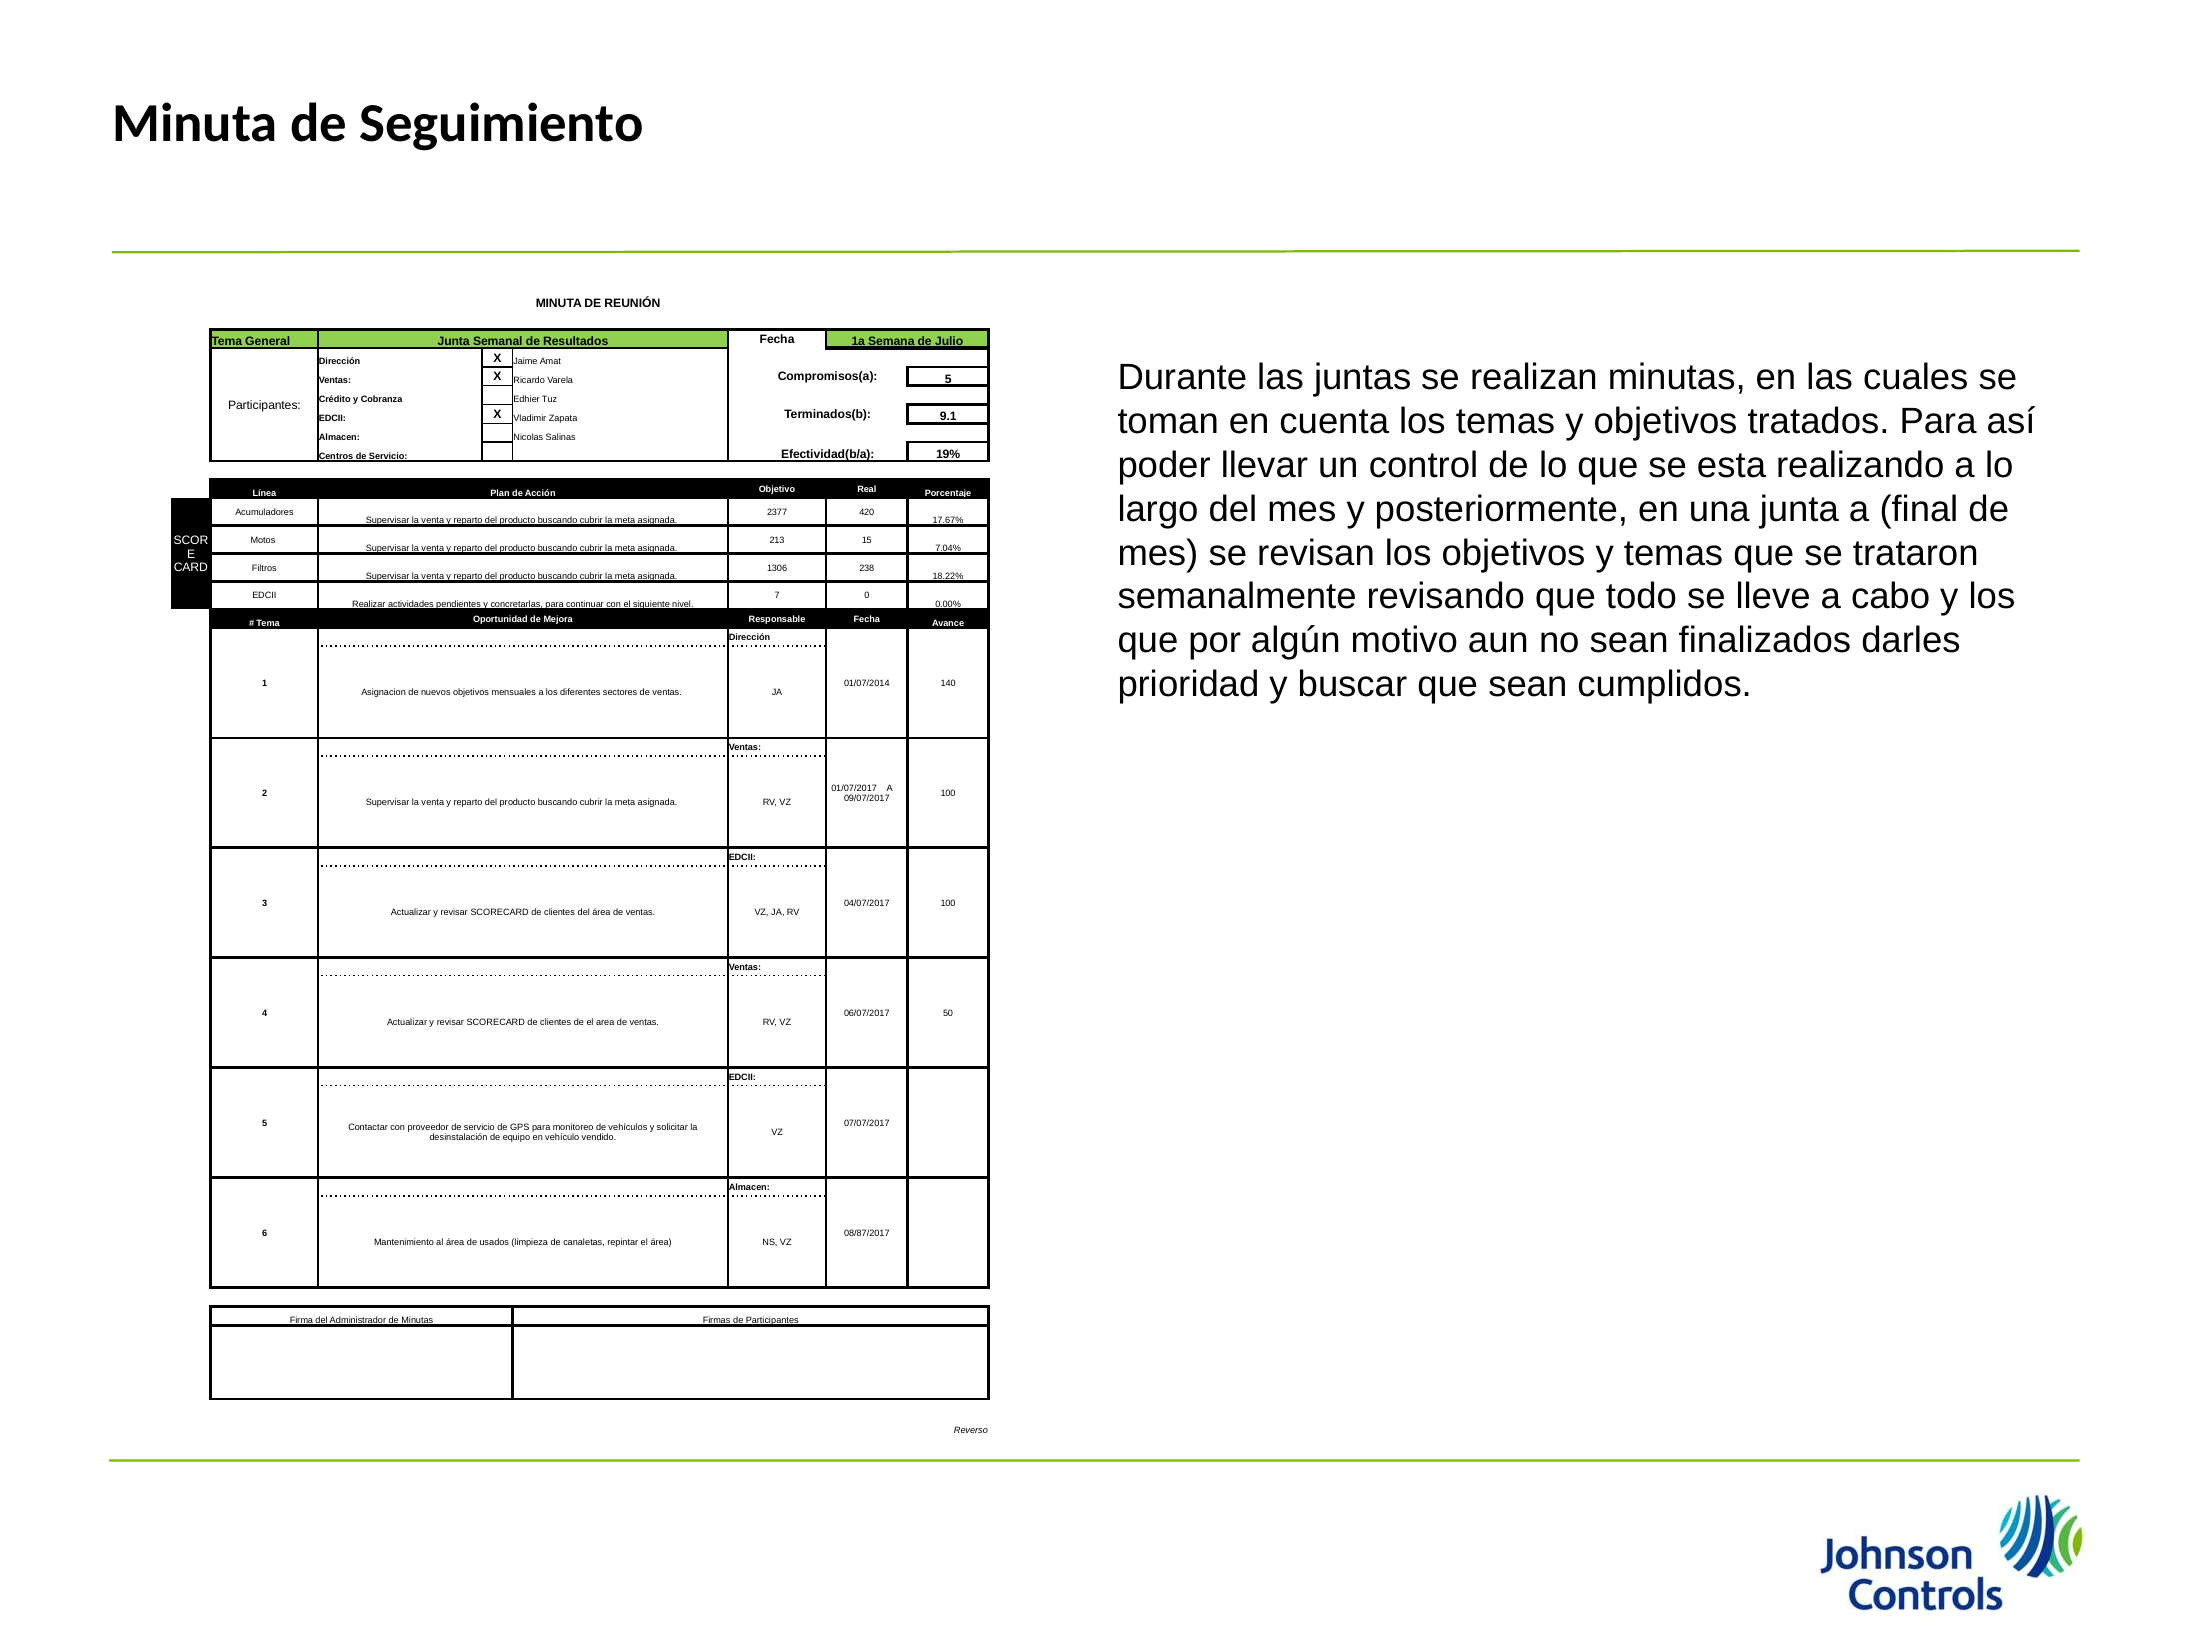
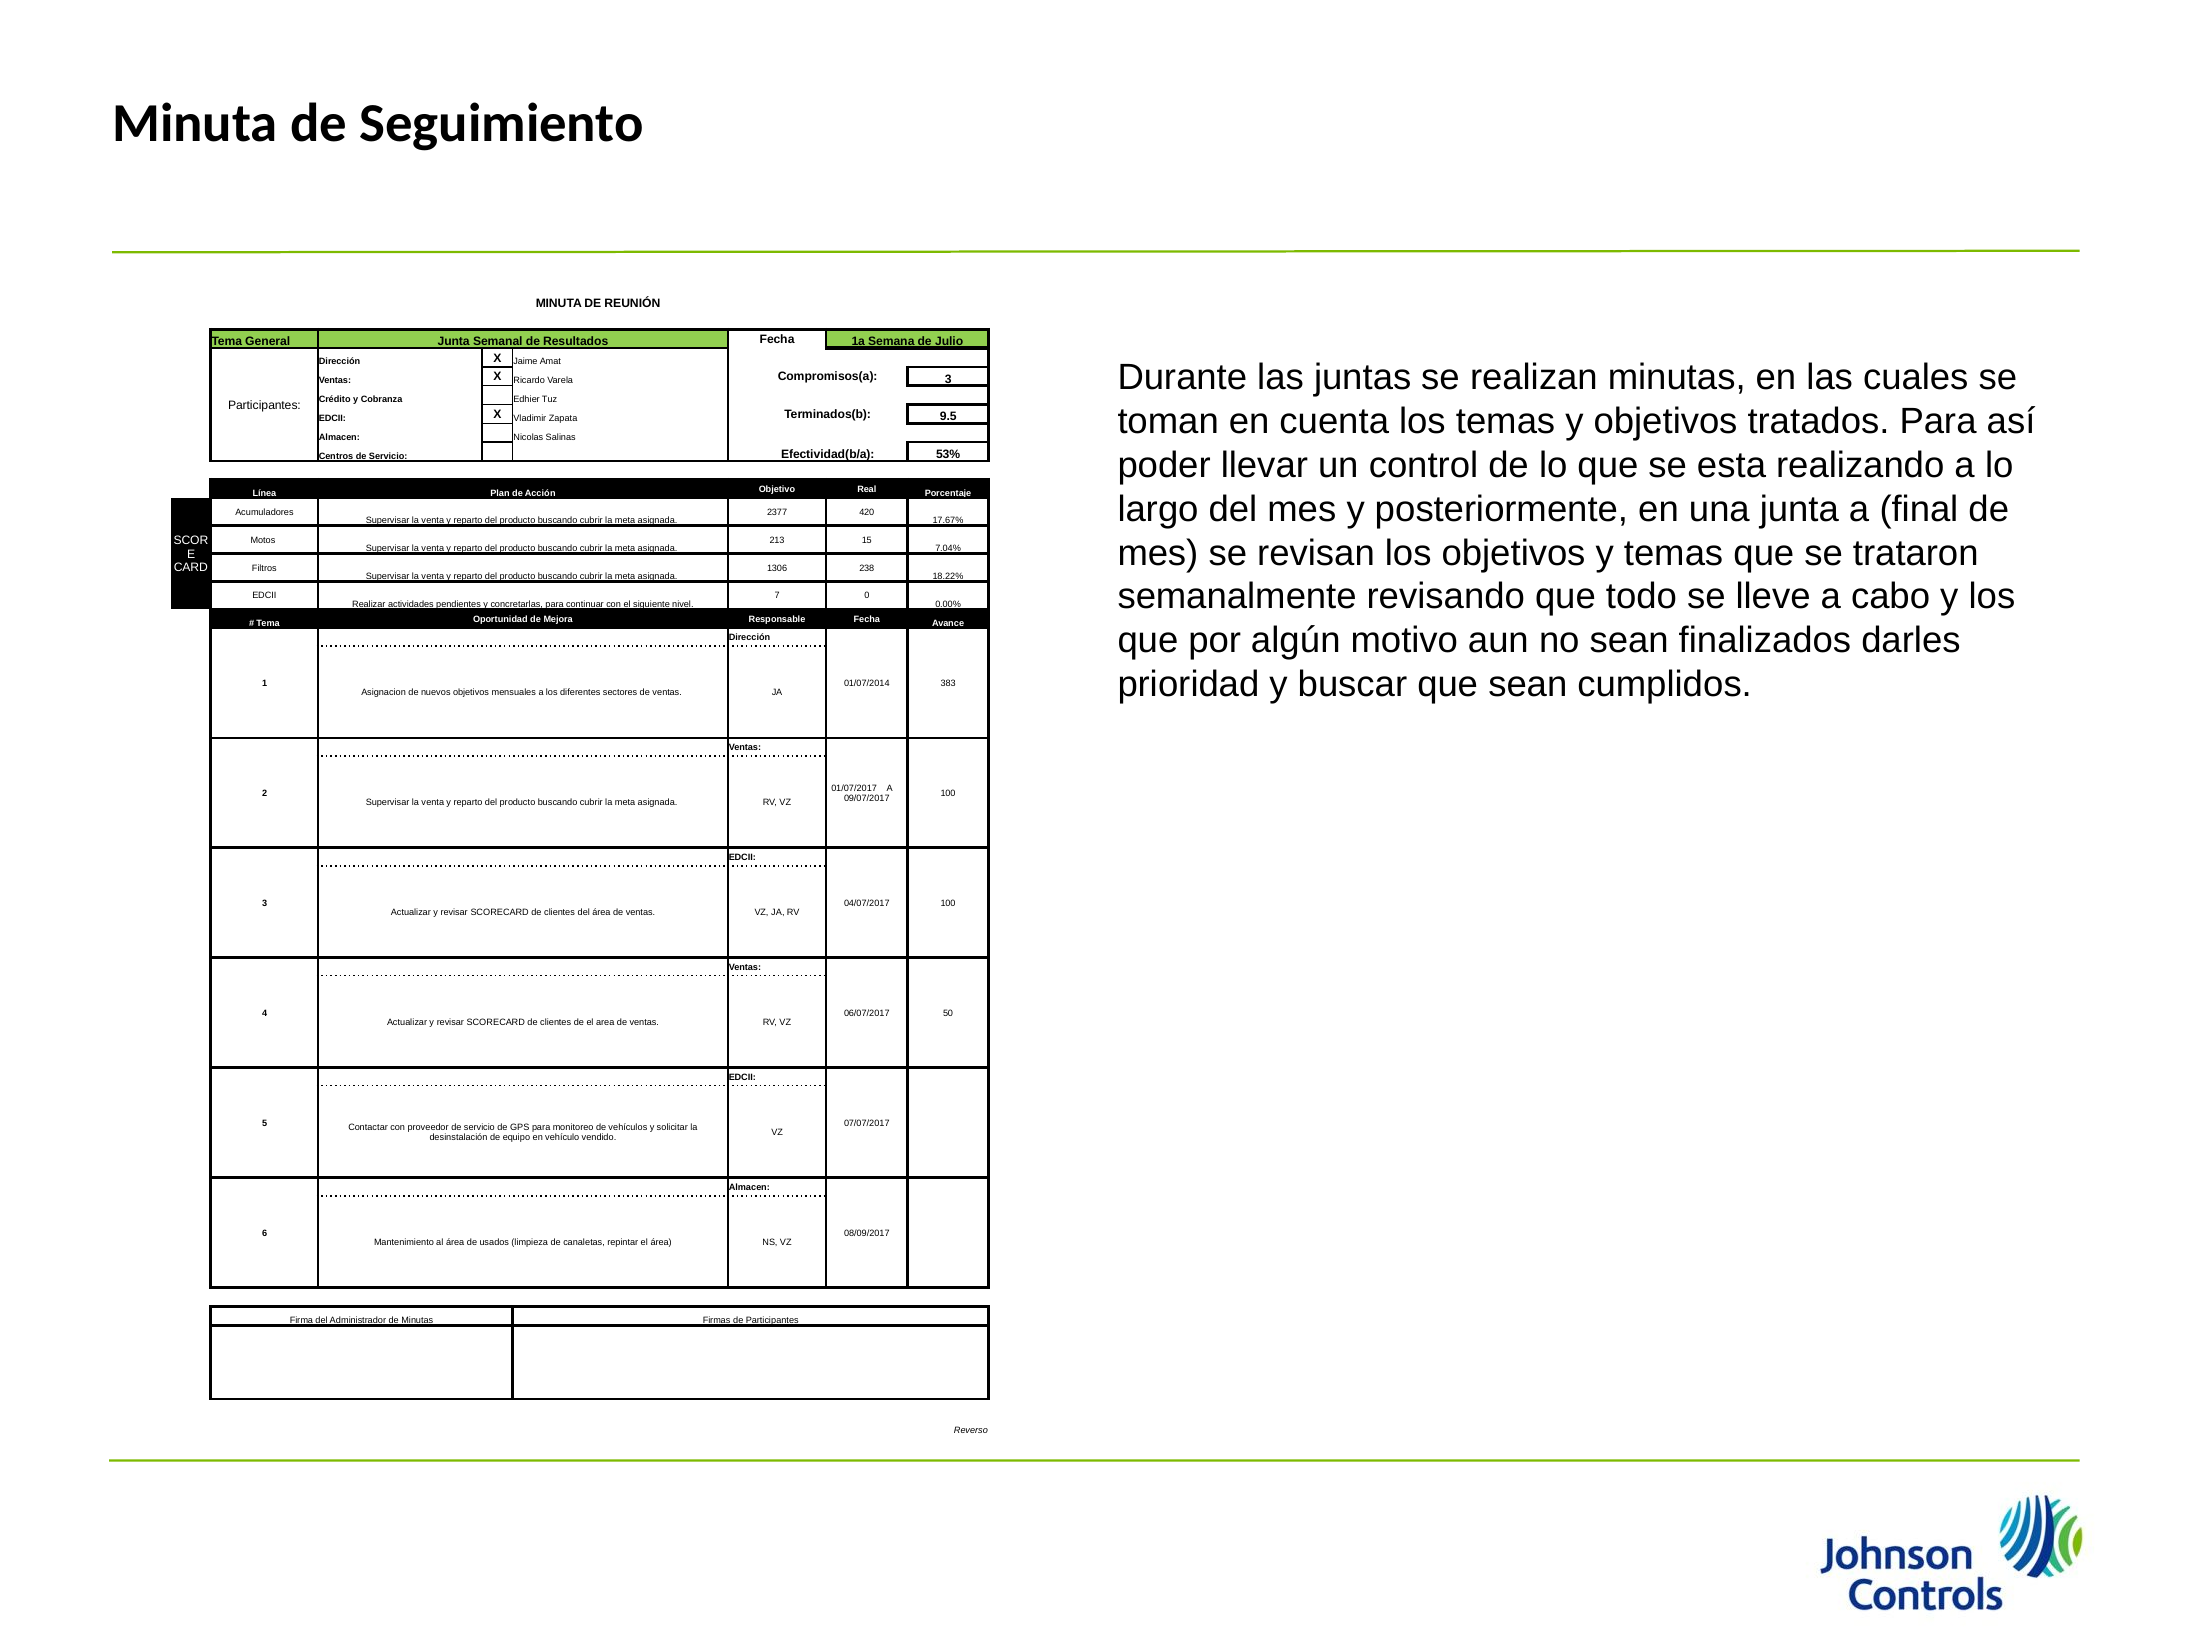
Compromisos(a 5: 5 -> 3 (948, 379)
9.1: 9.1 -> 9.5 (948, 417)
19%: 19% -> 53% (948, 454)
140: 140 -> 383 (948, 683)
08/87/2017: 08/87/2017 -> 08/09/2017 (867, 1233)
